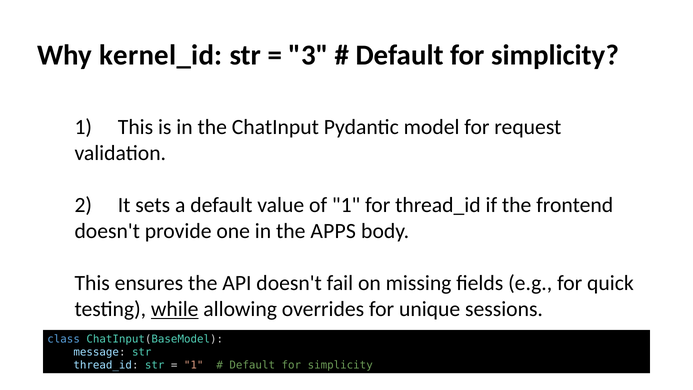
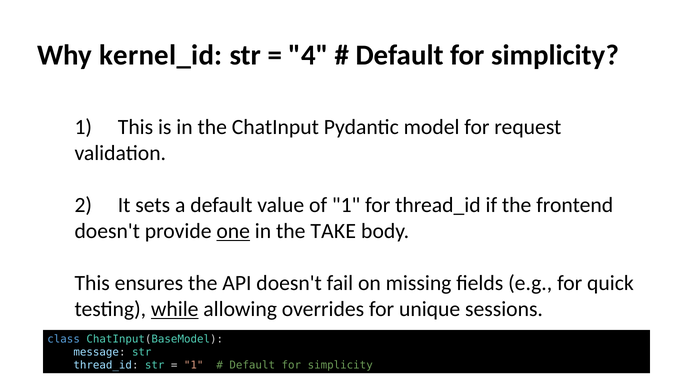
3: 3 -> 4 (308, 55)
one underline: none -> present (233, 231)
APPS: APPS -> TAKE (333, 231)
